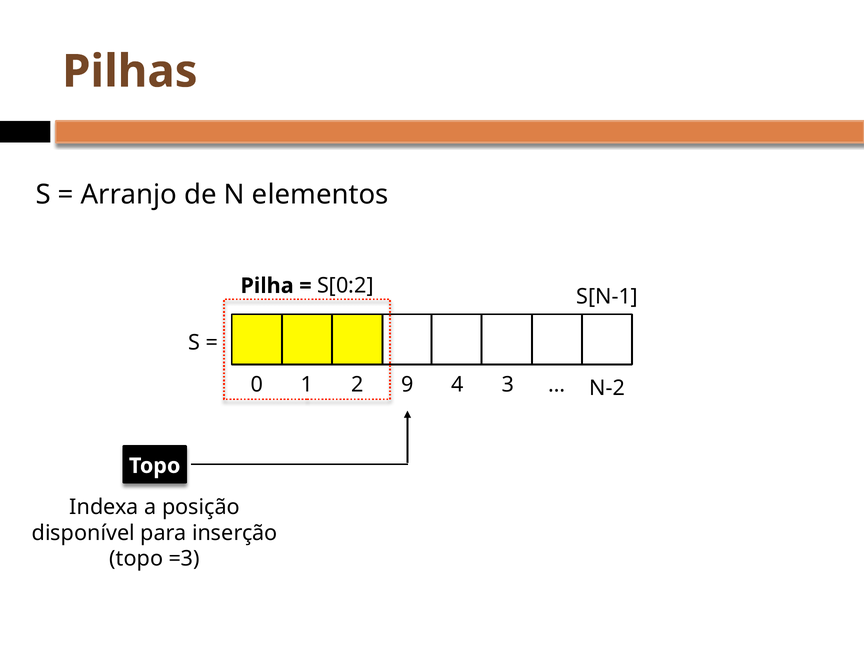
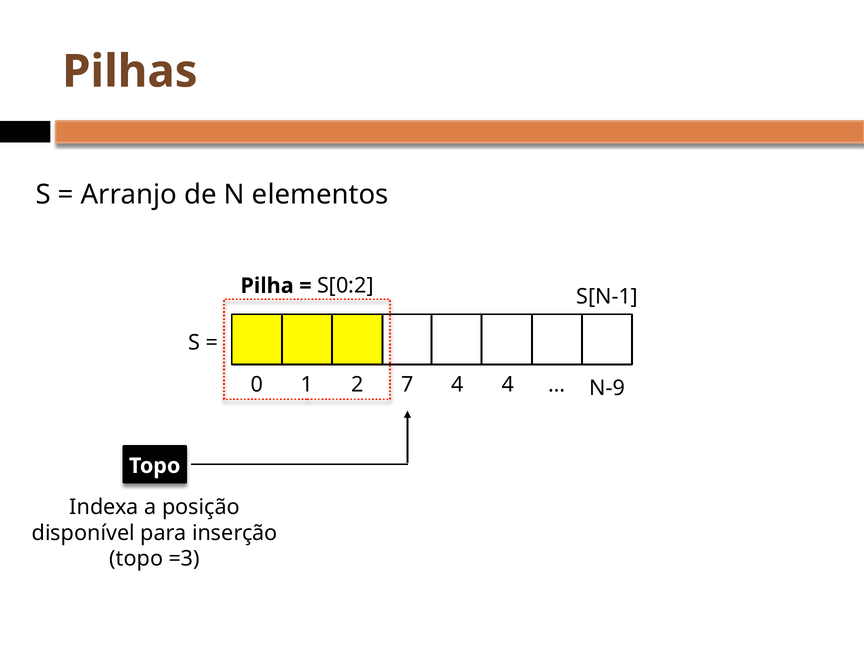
9: 9 -> 7 (407, 385)
4 3: 3 -> 4 (508, 385)
N-2: N-2 -> N-9 (607, 388)
